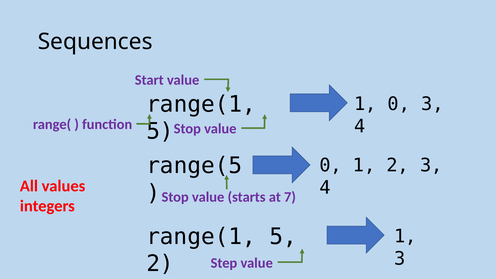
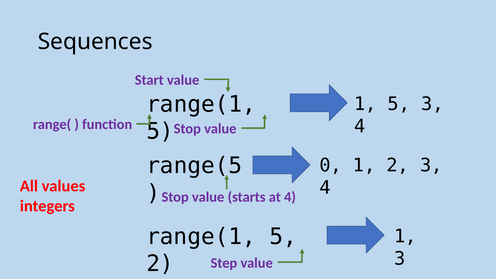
1 0: 0 -> 5 (399, 104)
at 7: 7 -> 4 (290, 197)
